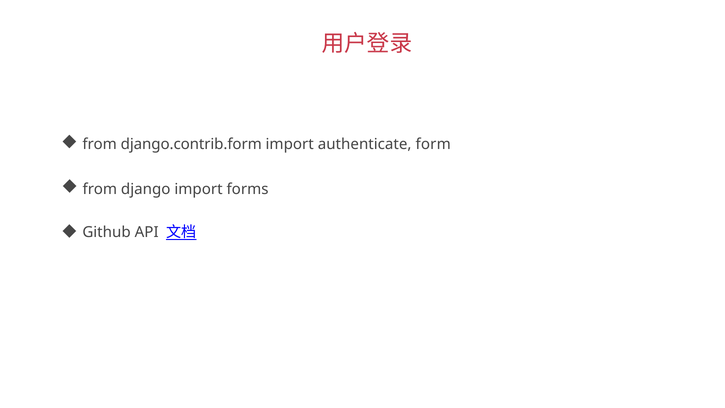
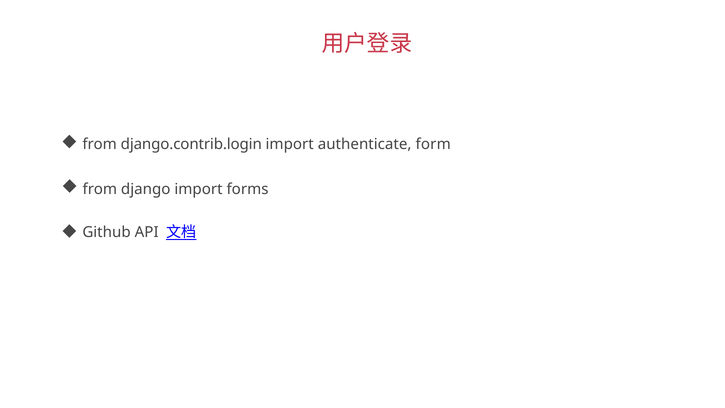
django.contrib.form: django.contrib.form -> django.contrib.login (191, 144)
